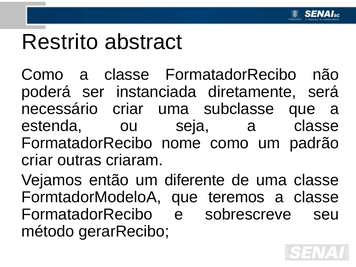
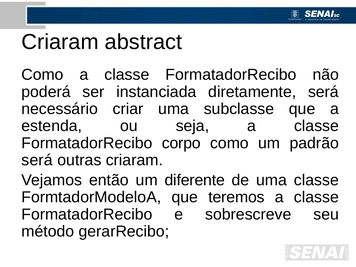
Restrito: Restrito -> Criaram (60, 42)
nome: nome -> corpo (181, 143)
criar: criar -> será (37, 160)
